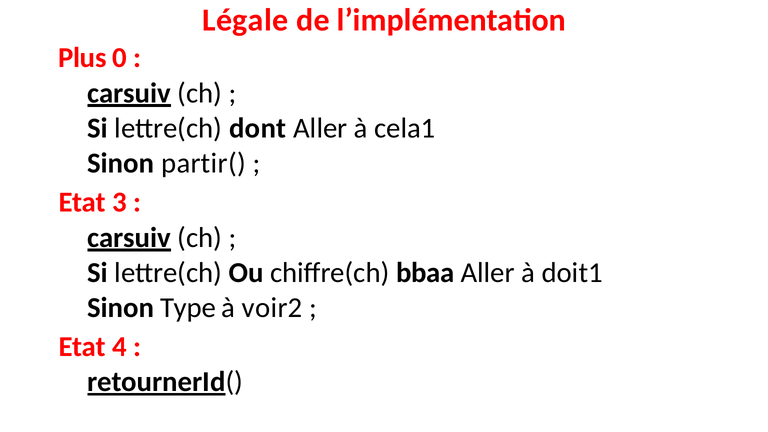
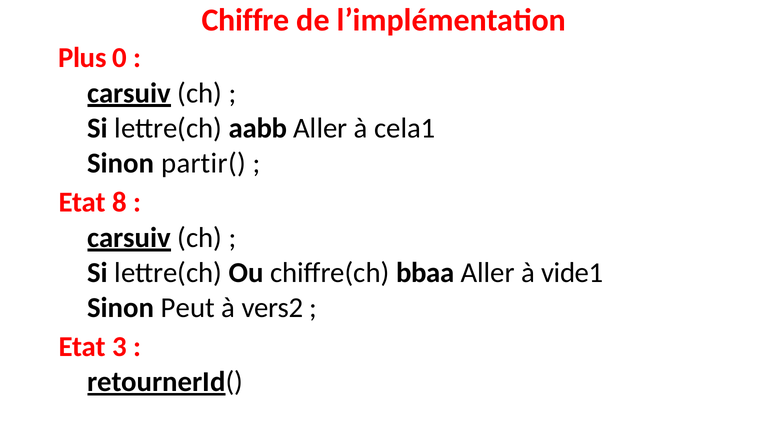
Légale: Légale -> Chiffre (246, 20)
dont: dont -> aabb (258, 128)
3: 3 -> 8 (120, 202)
doit1: doit1 -> vide1 (572, 273)
Type: Type -> Peut (188, 308)
voir2: voir2 -> vers2 (273, 308)
4: 4 -> 3 (120, 347)
